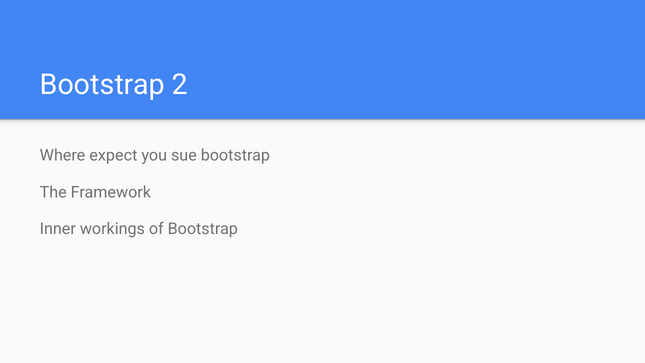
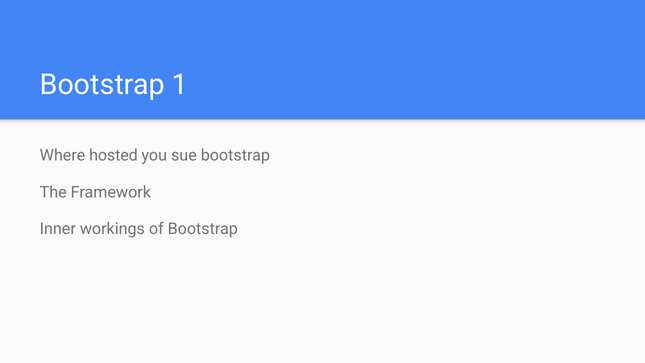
2: 2 -> 1 (180, 85)
expect: expect -> hosted (113, 156)
